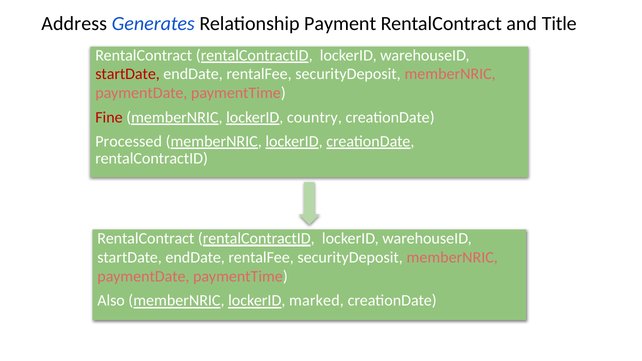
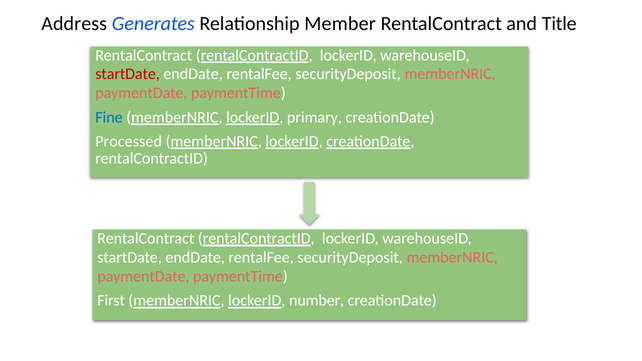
Payment: Payment -> Member (340, 24)
Fine colour: red -> blue (109, 117)
country: country -> primary (314, 117)
Also: Also -> First (111, 301)
marked: marked -> number (317, 301)
